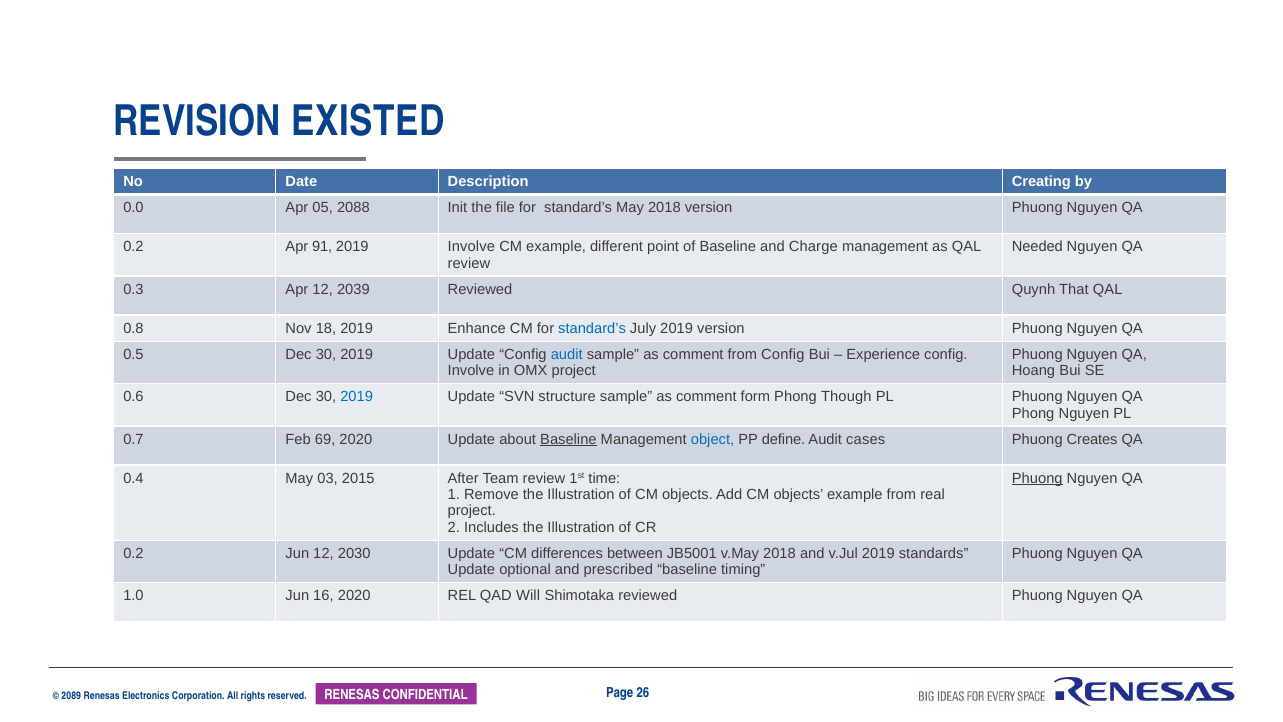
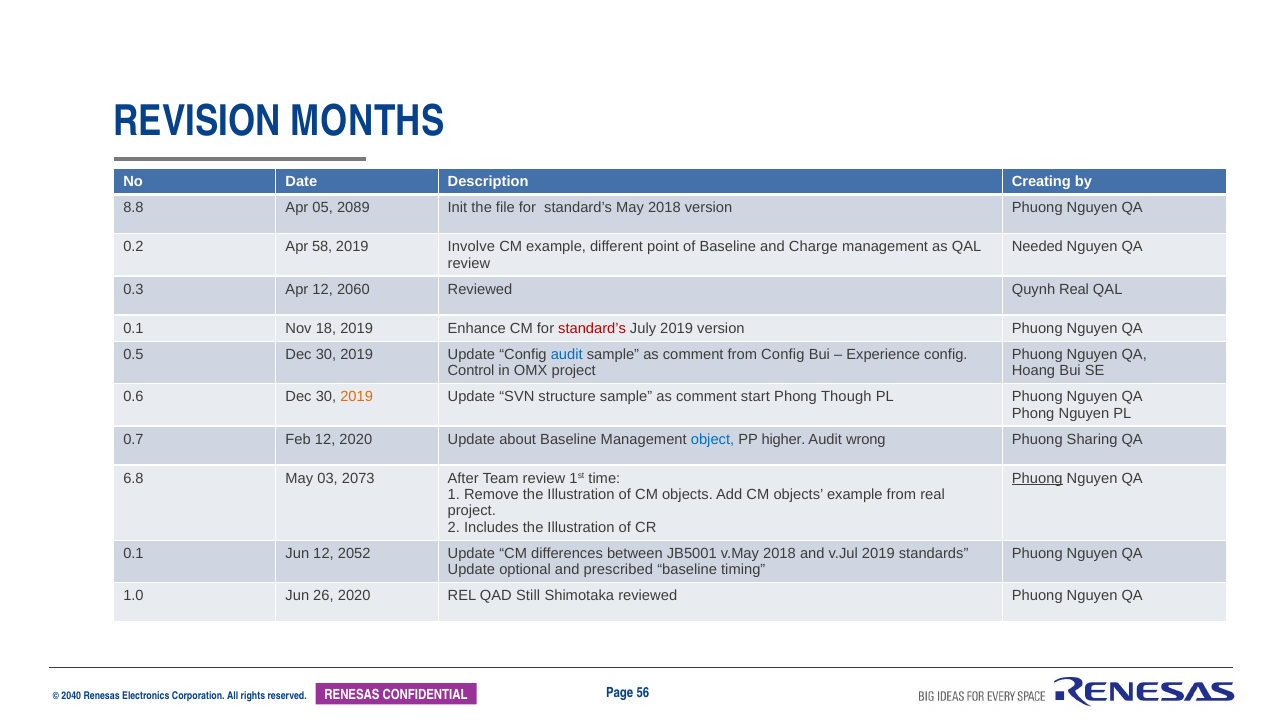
EXISTED: EXISTED -> MONTHS (368, 122)
0.0: 0.0 -> 8.8 (133, 208)
2088: 2088 -> 2089 (353, 208)
91: 91 -> 58 (322, 247)
2039: 2039 -> 2060 (353, 289)
Quynh That: That -> Real (1074, 289)
0.8: 0.8 -> 0.1 (133, 328)
standard’s colour: blue -> red (592, 328)
Involve: Involve -> Control (471, 371)
2019 colour: blue -> orange (357, 397)
form: form -> start (755, 397)
Feb 69: 69 -> 12 (325, 439)
Baseline underline: present -> none (568, 439)
define: define -> higher (784, 439)
cases: cases -> wrong (866, 439)
Creates: Creates -> Sharing (1092, 439)
0.4: 0.4 -> 6.8 (133, 478)
2015: 2015 -> 2073 (358, 478)
0.2: 0.2 -> 0.1 (133, 553)
2030: 2030 -> 2052 (354, 553)
16: 16 -> 26 (323, 596)
Will: Will -> Still (528, 596)
26: 26 -> 56 (643, 693)
2089: 2089 -> 2040 (71, 696)
